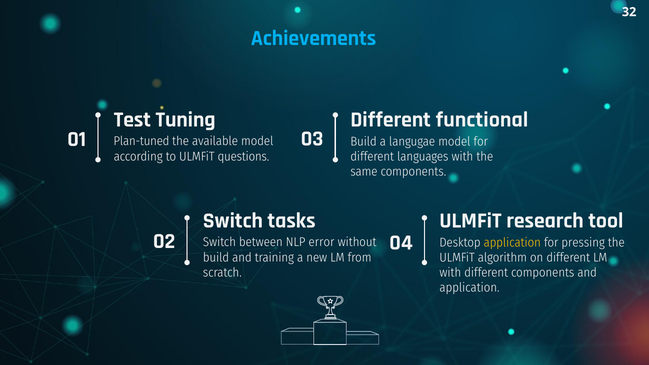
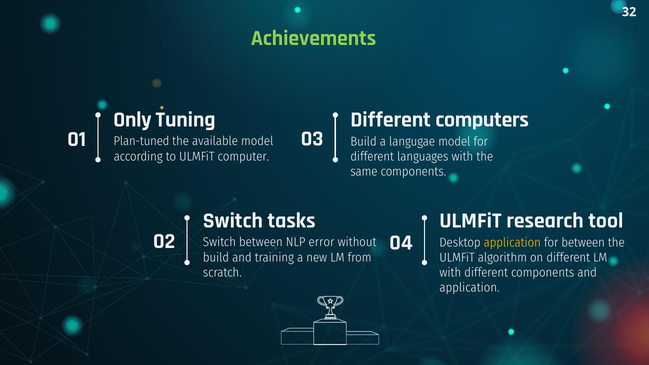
Achievements colour: light blue -> light green (314, 38)
Test: Test -> Only (132, 120)
functional: functional -> computers (482, 120)
questions: questions -> computer (243, 156)
for pressing: pressing -> between (583, 242)
